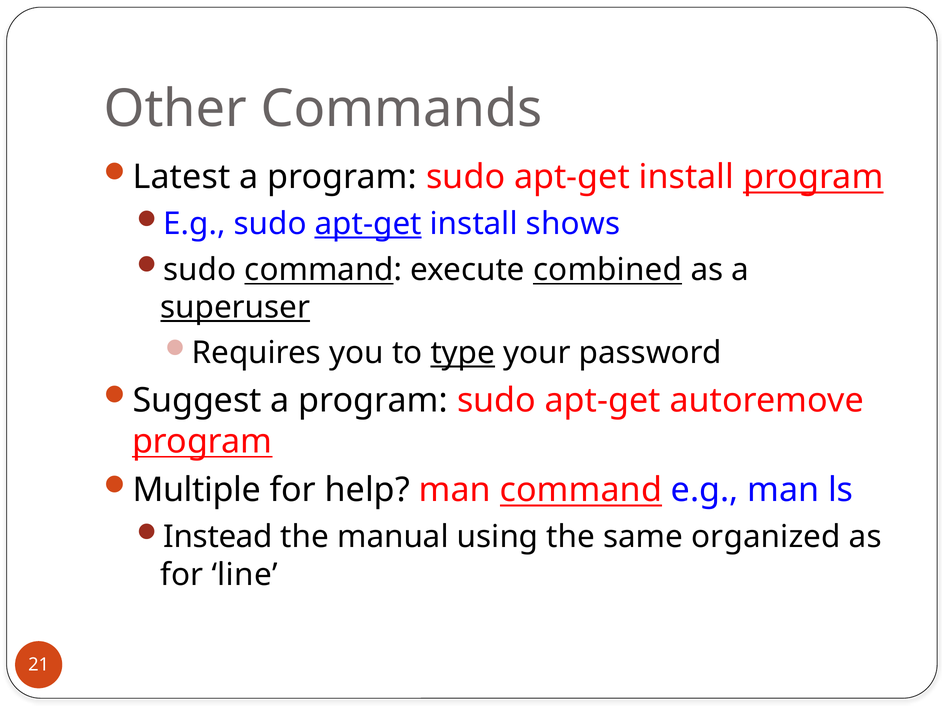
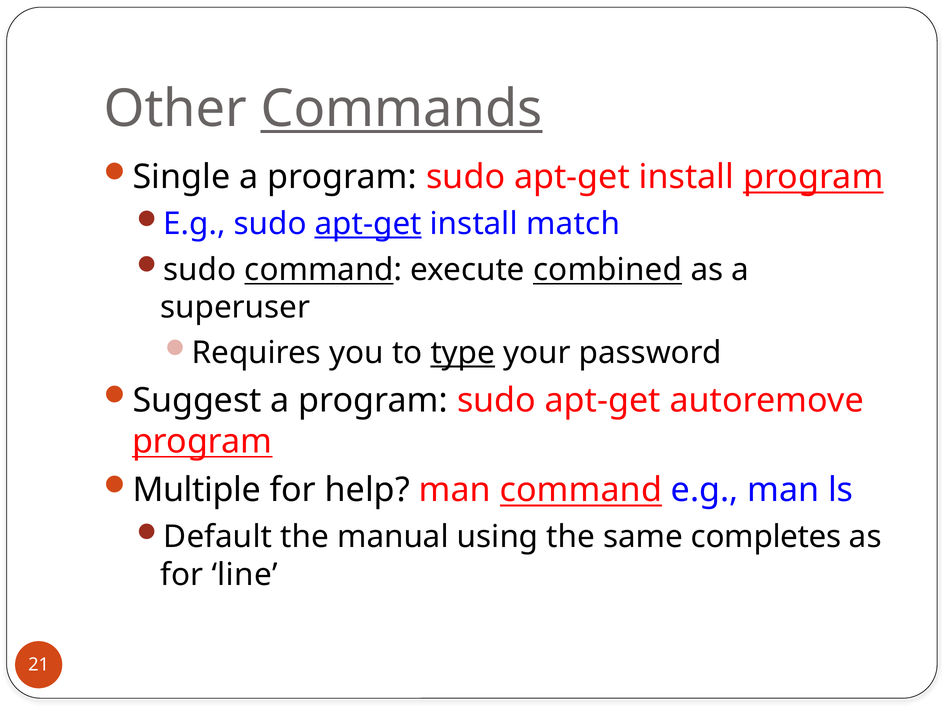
Commands underline: none -> present (402, 109)
Latest: Latest -> Single (182, 177)
shows: shows -> match (573, 224)
superuser underline: present -> none (235, 307)
Instead: Instead -> Default (218, 537)
organized: organized -> completes (766, 537)
